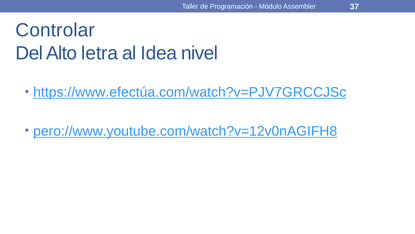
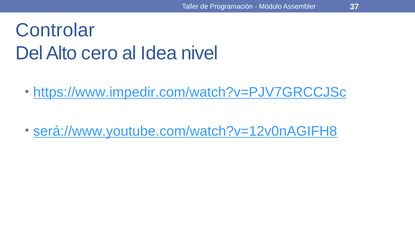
letra: letra -> cero (100, 53)
https://www.efectúa.com/watch?v=PJV7GRCCJSc: https://www.efectúa.com/watch?v=PJV7GRCCJSc -> https://www.impedir.com/watch?v=PJV7GRCCJSc (190, 92)
pero://www.youtube.com/watch?v=12v0nAGIFH8: pero://www.youtube.com/watch?v=12v0nAGIFH8 -> será://www.youtube.com/watch?v=12v0nAGIFH8 (185, 131)
